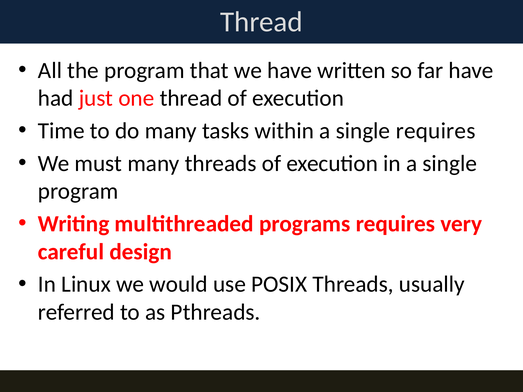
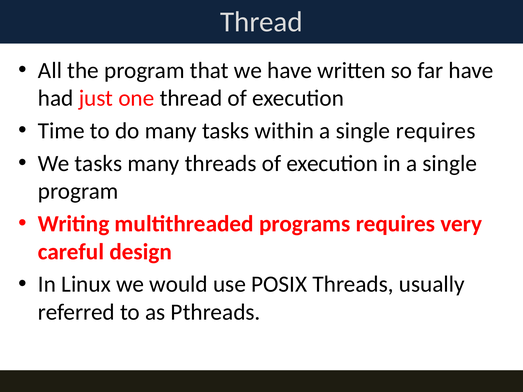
We must: must -> tasks (98, 163)
